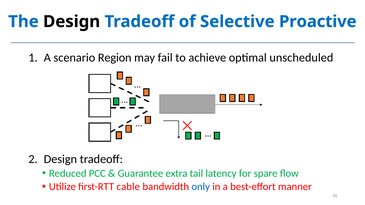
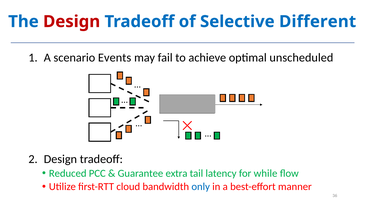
Design colour: black -> red (72, 22)
Proactive: Proactive -> Different (318, 22)
Region: Region -> Events (115, 58)
spare: spare -> while (266, 174)
cable: cable -> cloud (128, 187)
